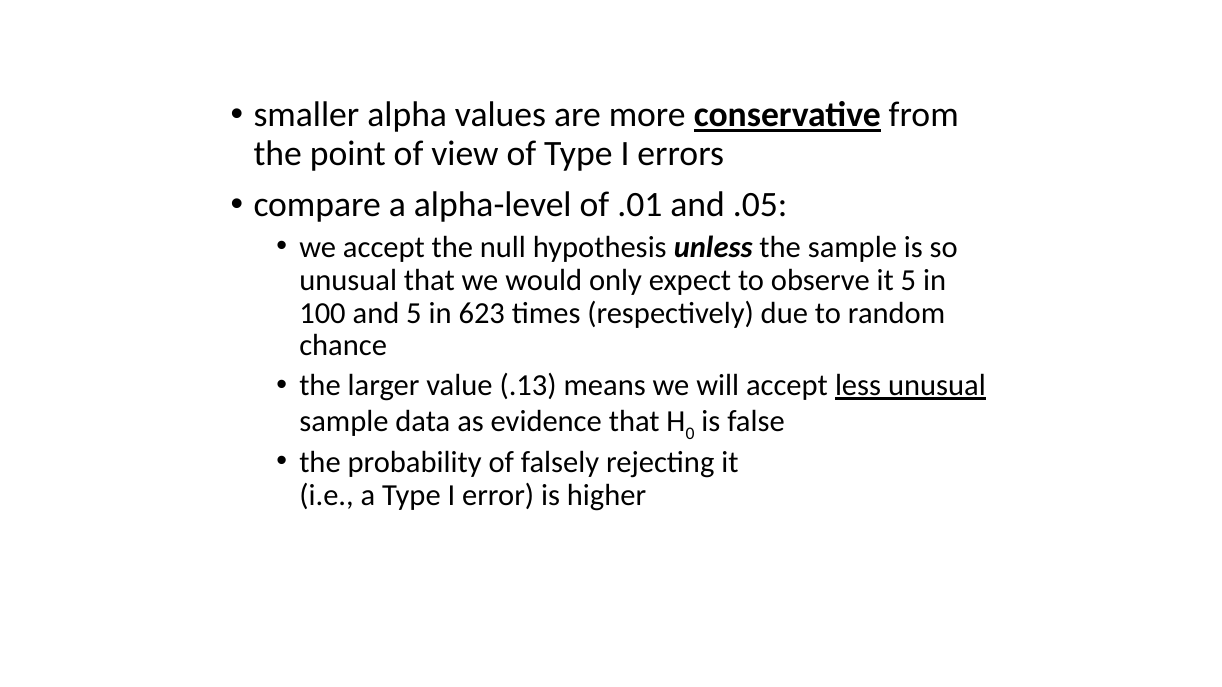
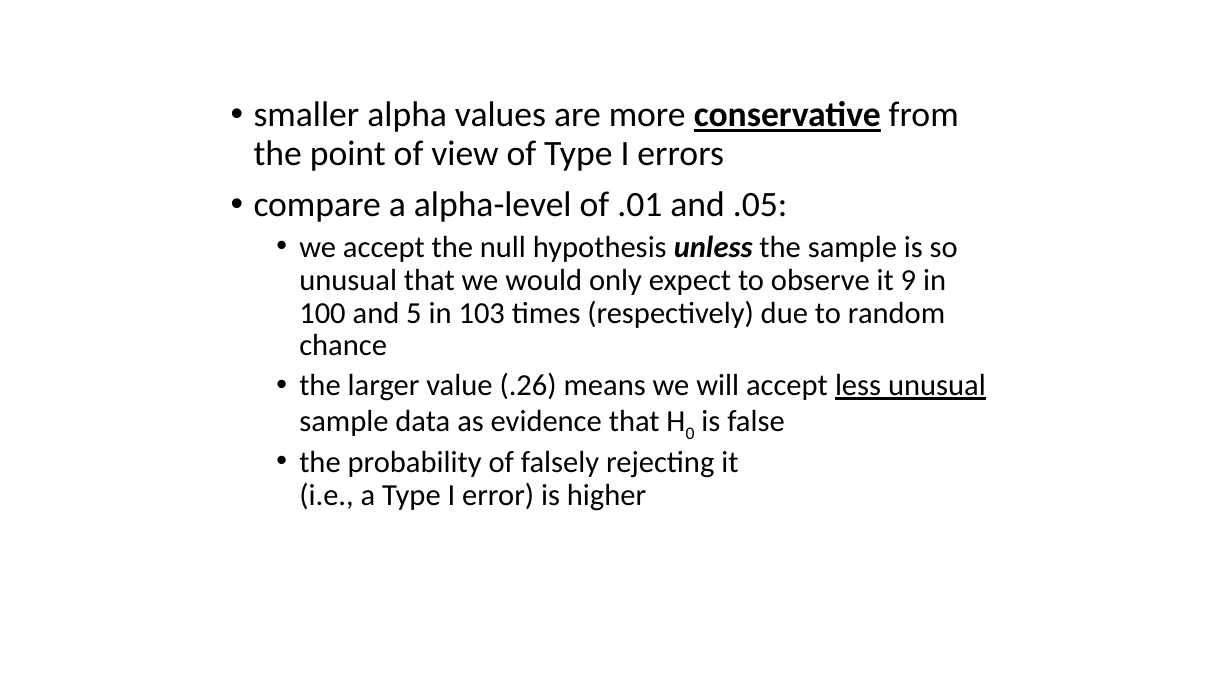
it 5: 5 -> 9 (908, 280)
623: 623 -> 103 (482, 313)
.13: .13 -> .26 (528, 385)
